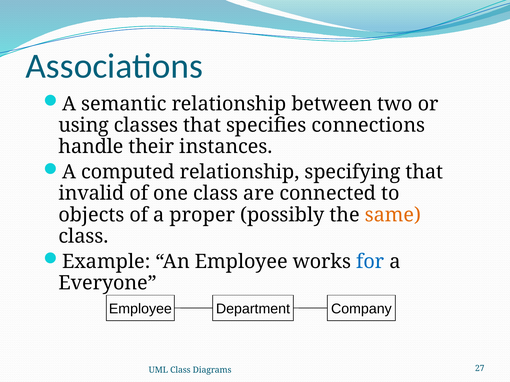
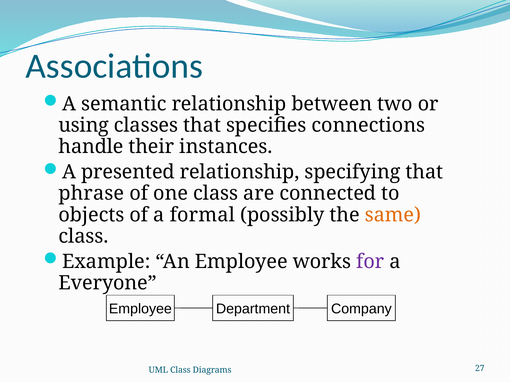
computed: computed -> presented (128, 172)
invalid: invalid -> phrase (91, 194)
proper: proper -> formal (202, 215)
for colour: blue -> purple (370, 262)
